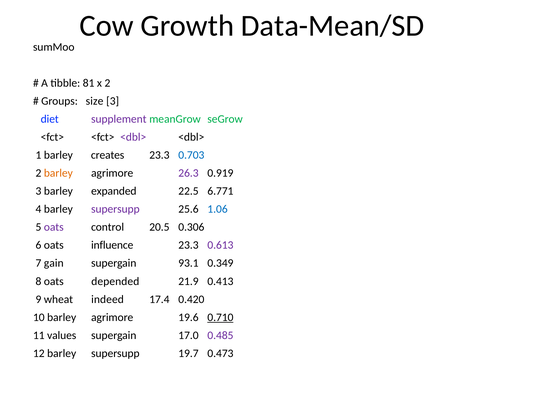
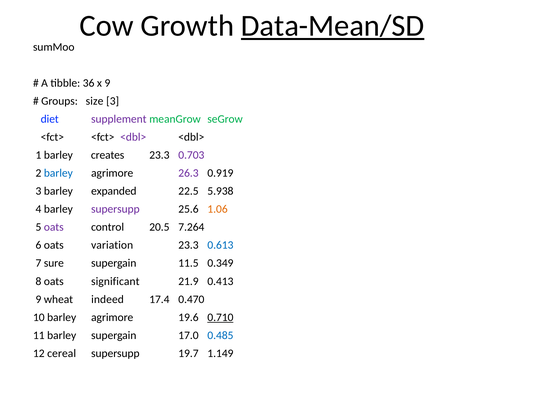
Data-Mean/SD underline: none -> present (333, 26)
81: 81 -> 36 (89, 83)
x 2: 2 -> 9 (107, 83)
0.703 colour: blue -> purple (191, 155)
barley colour: orange -> blue (58, 173)
6.771: 6.771 -> 5.938 (220, 191)
1.06 colour: blue -> orange (218, 209)
0.306: 0.306 -> 7.264 (191, 227)
influence: influence -> variation (112, 245)
0.613 colour: purple -> blue (220, 245)
gain: gain -> sure (54, 264)
93.1: 93.1 -> 11.5 (188, 264)
depended: depended -> significant (115, 282)
0.420: 0.420 -> 0.470 (191, 300)
11 values: values -> barley (62, 336)
0.485 colour: purple -> blue (220, 336)
12 barley: barley -> cereal (62, 354)
0.473: 0.473 -> 1.149 (220, 354)
